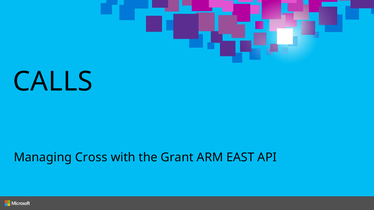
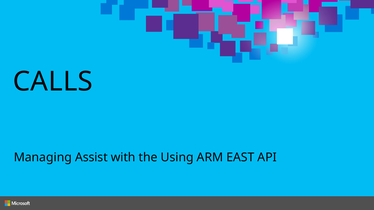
Cross: Cross -> Assist (91, 158)
Grant: Grant -> Using (177, 158)
